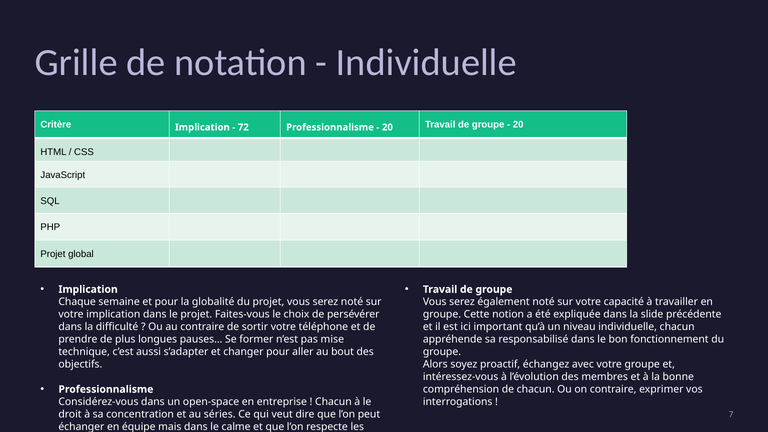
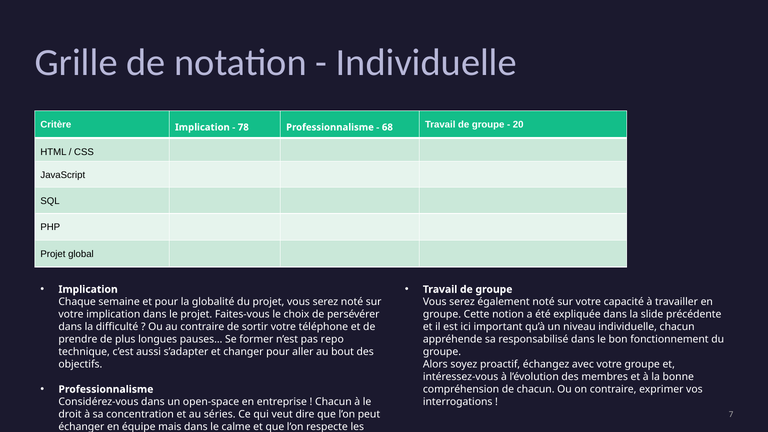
72: 72 -> 78 (243, 127)
20: 20 -> 68 (387, 127)
mise: mise -> repo (332, 339)
